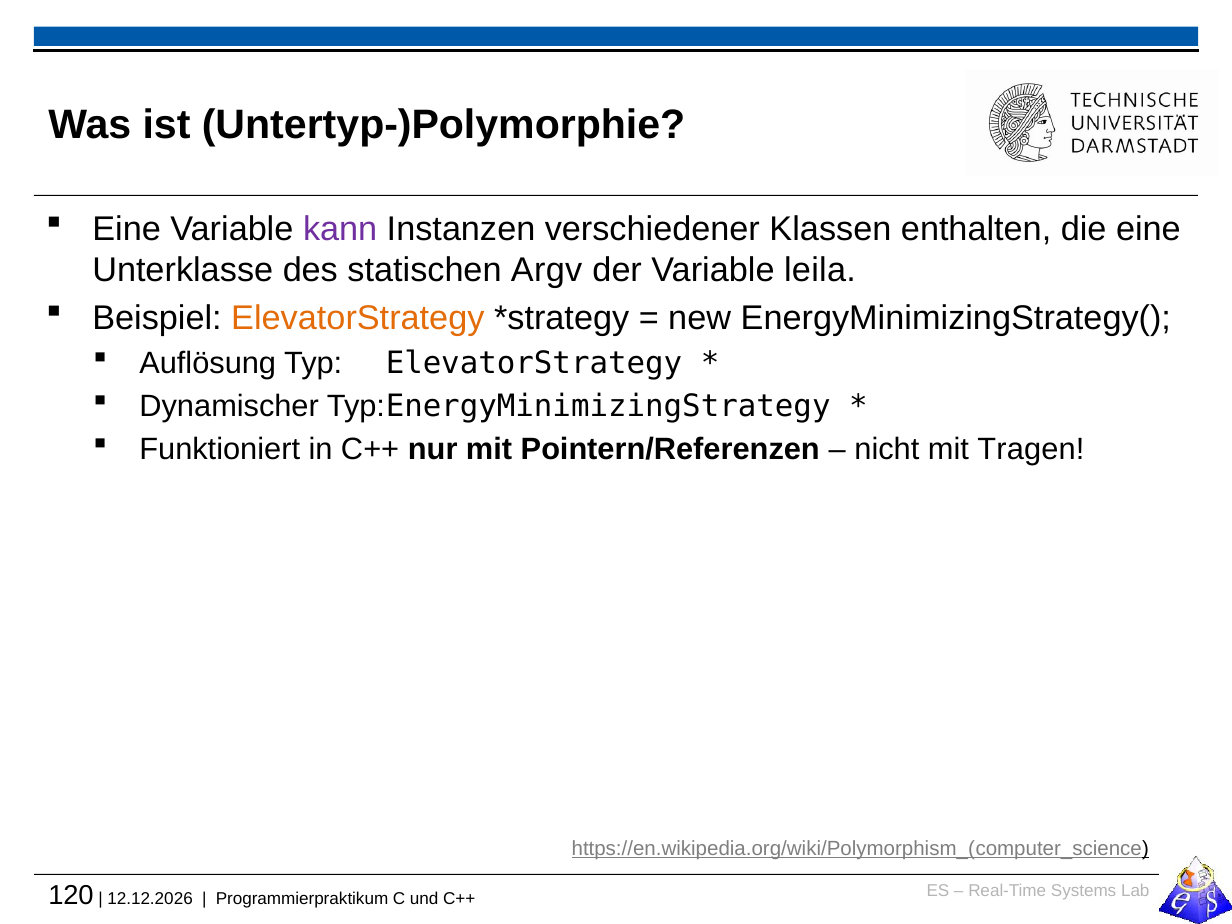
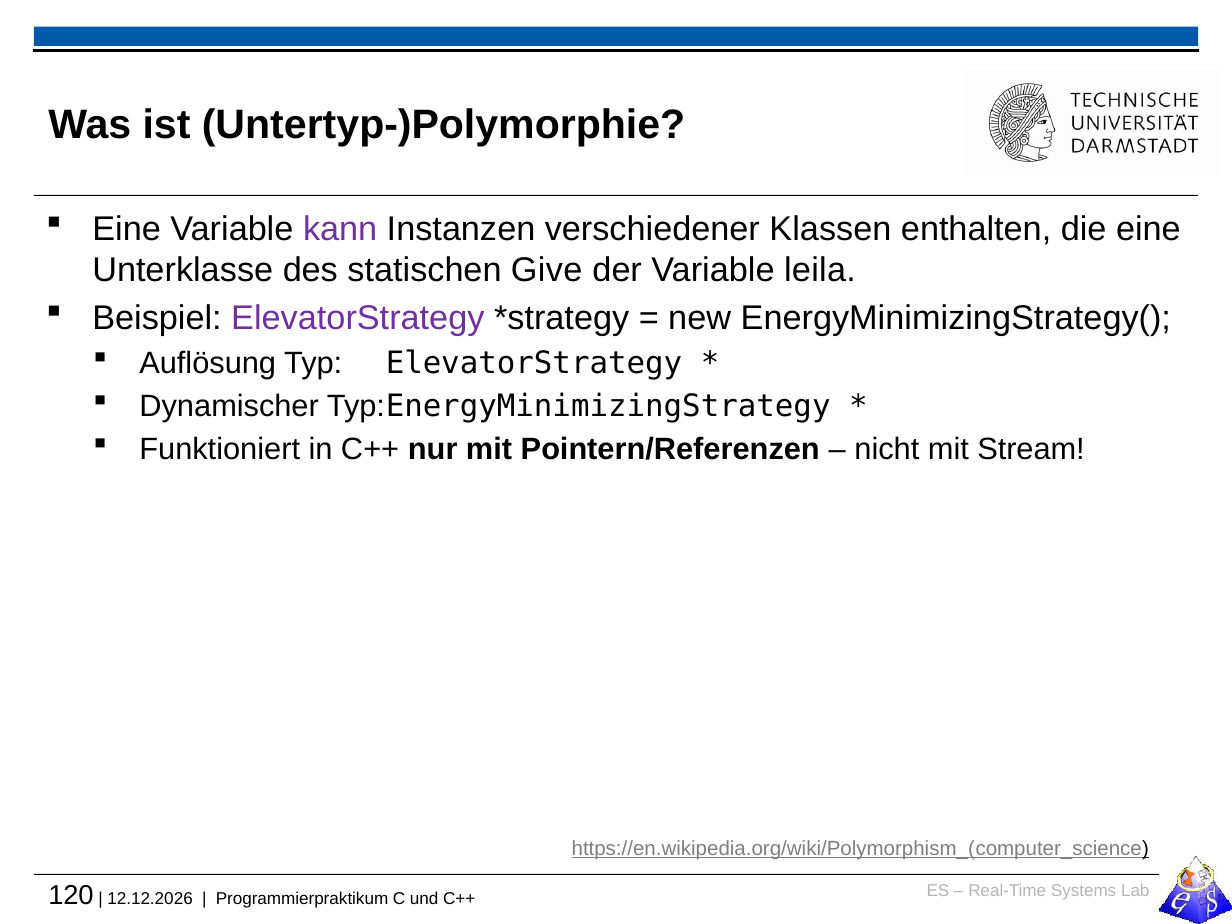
Argv: Argv -> Give (547, 270)
ElevatorStrategy colour: orange -> purple (358, 318)
Tragen: Tragen -> Stream (1031, 449)
